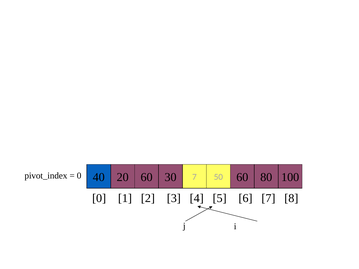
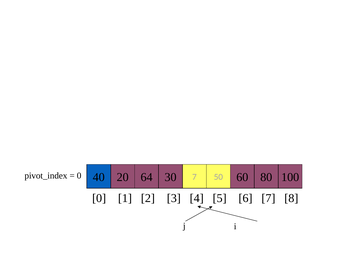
20 60: 60 -> 64 (147, 177)
